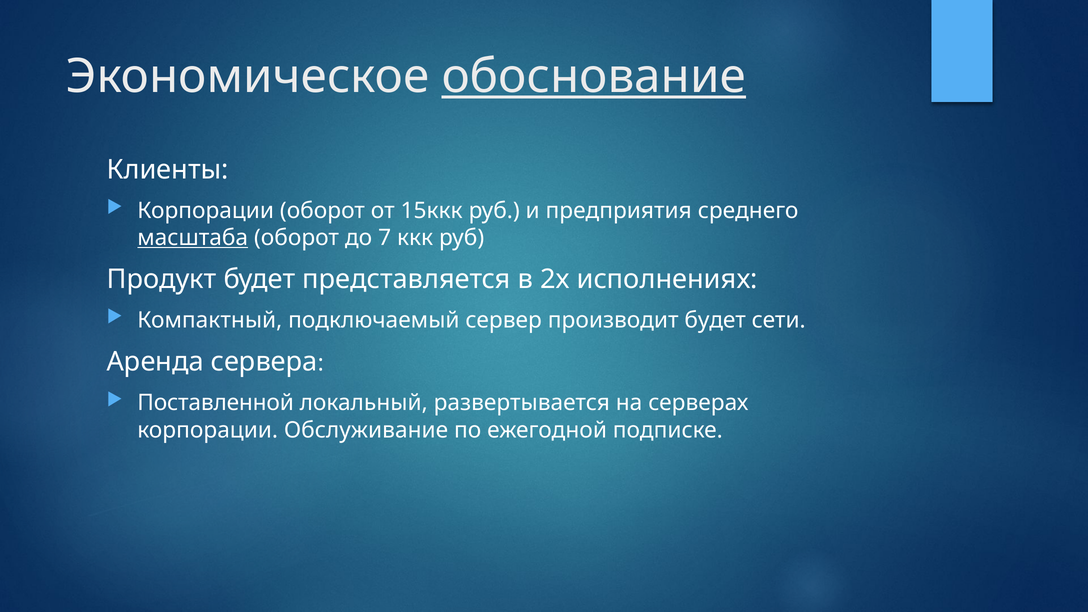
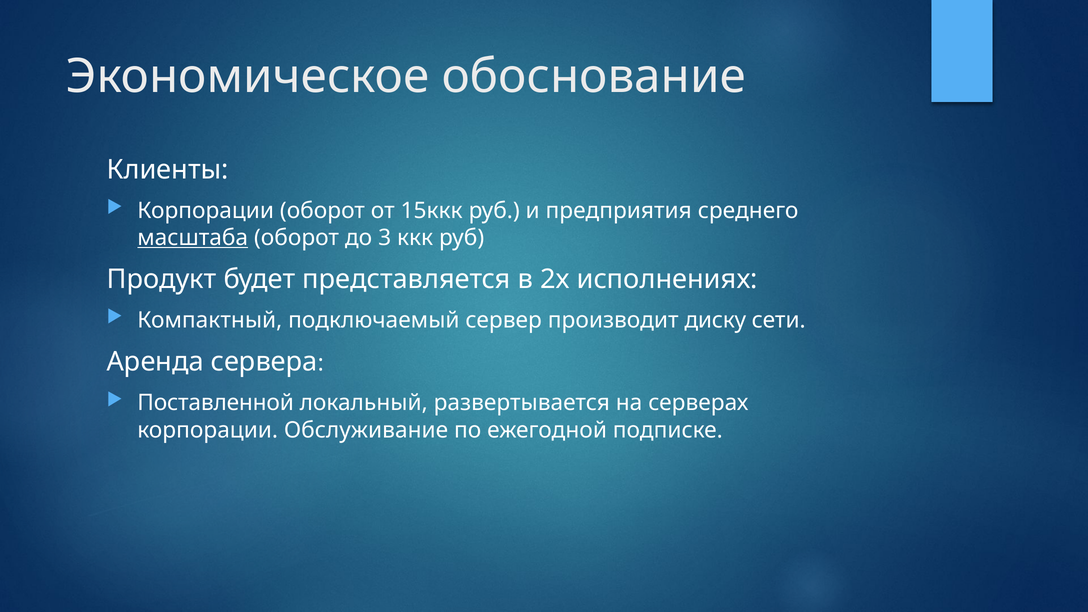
обоснование underline: present -> none (594, 76)
7: 7 -> 3 (385, 238)
производит будет: будет -> диску (715, 320)
